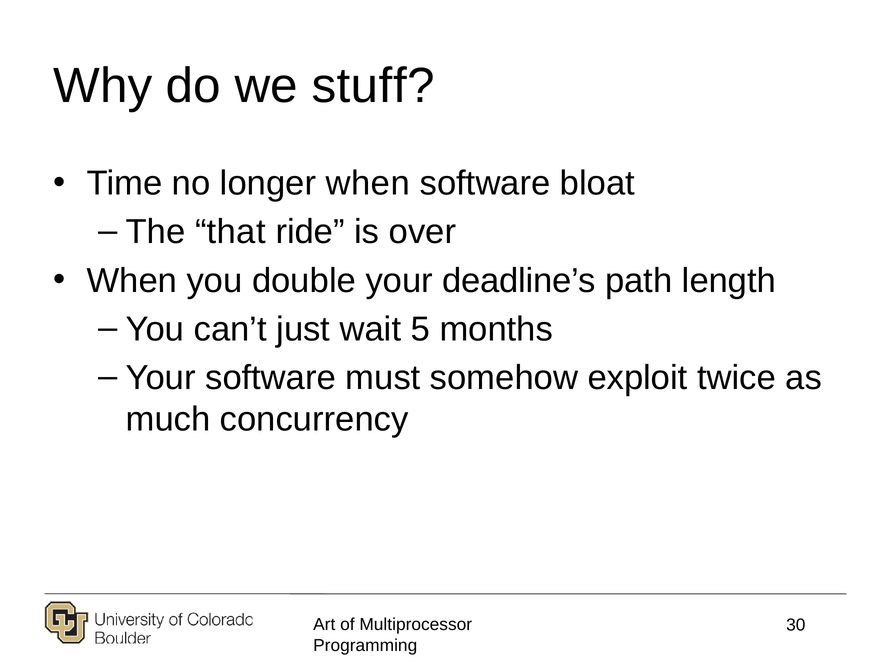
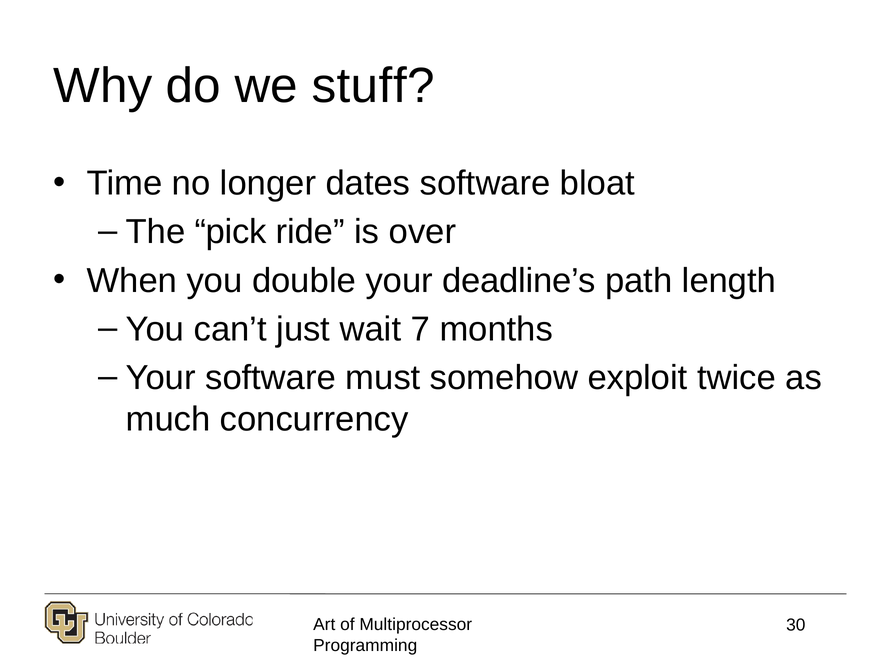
longer when: when -> dates (368, 184)
that: that -> pick (231, 232)
5: 5 -> 7 (420, 329)
